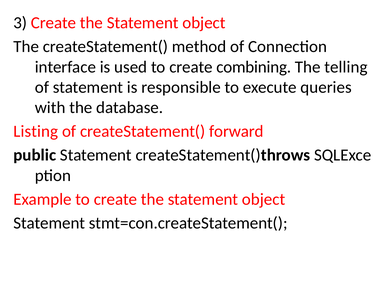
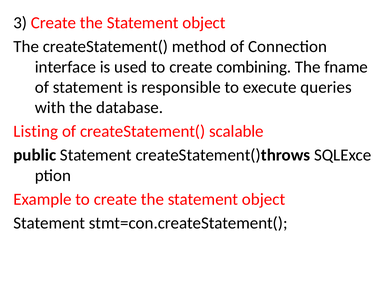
telling: telling -> fname (346, 67)
forward: forward -> scalable (236, 132)
